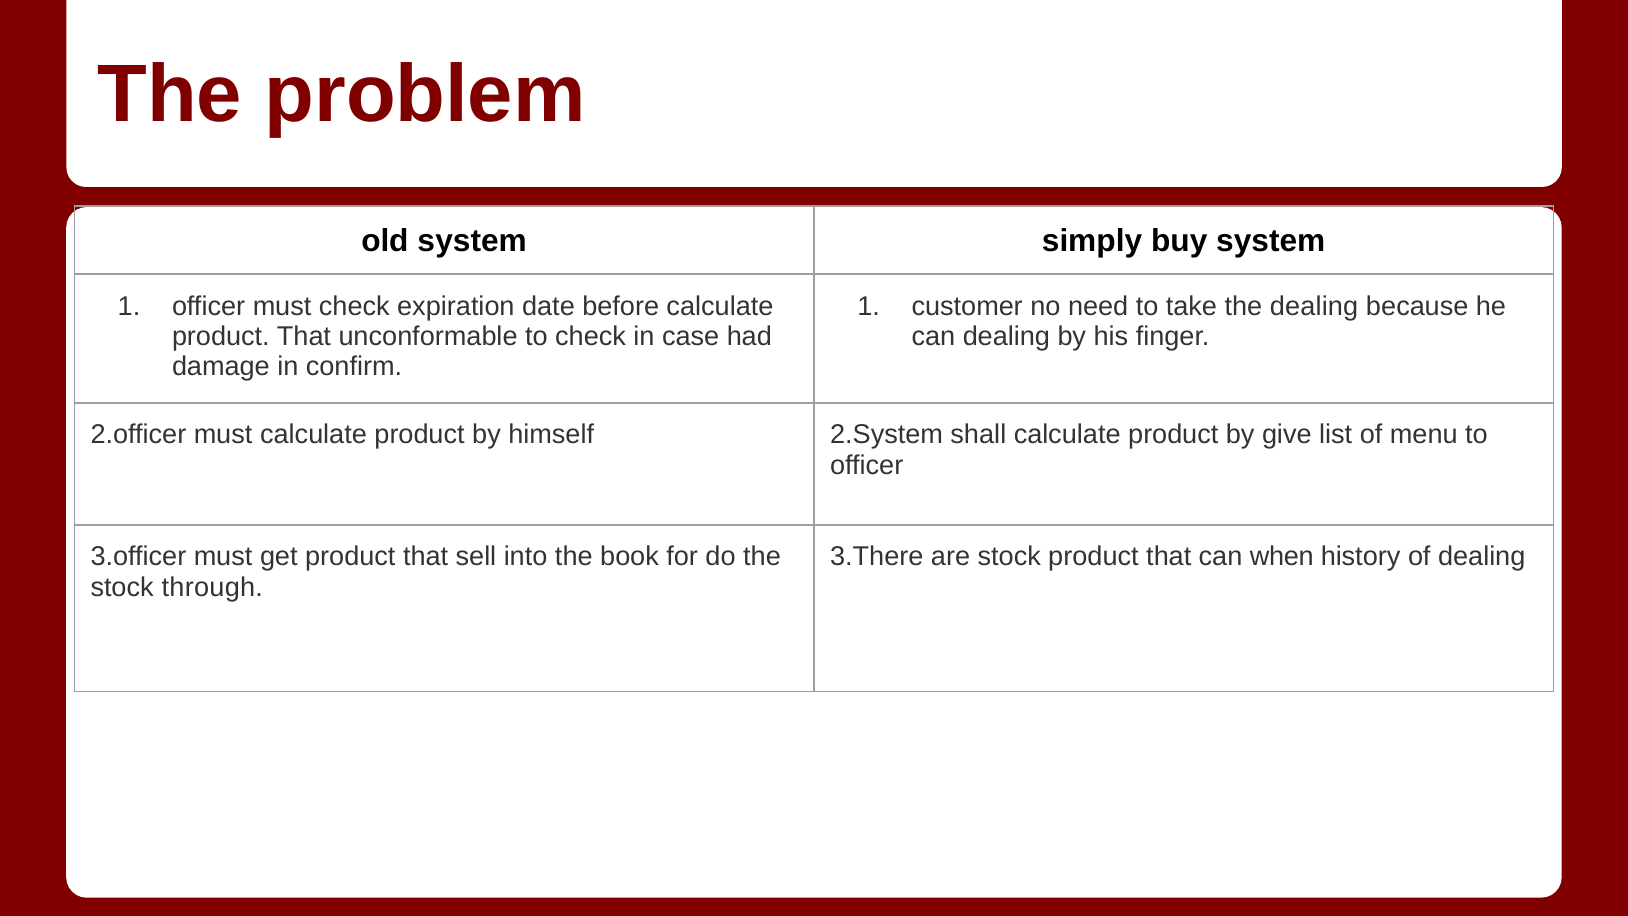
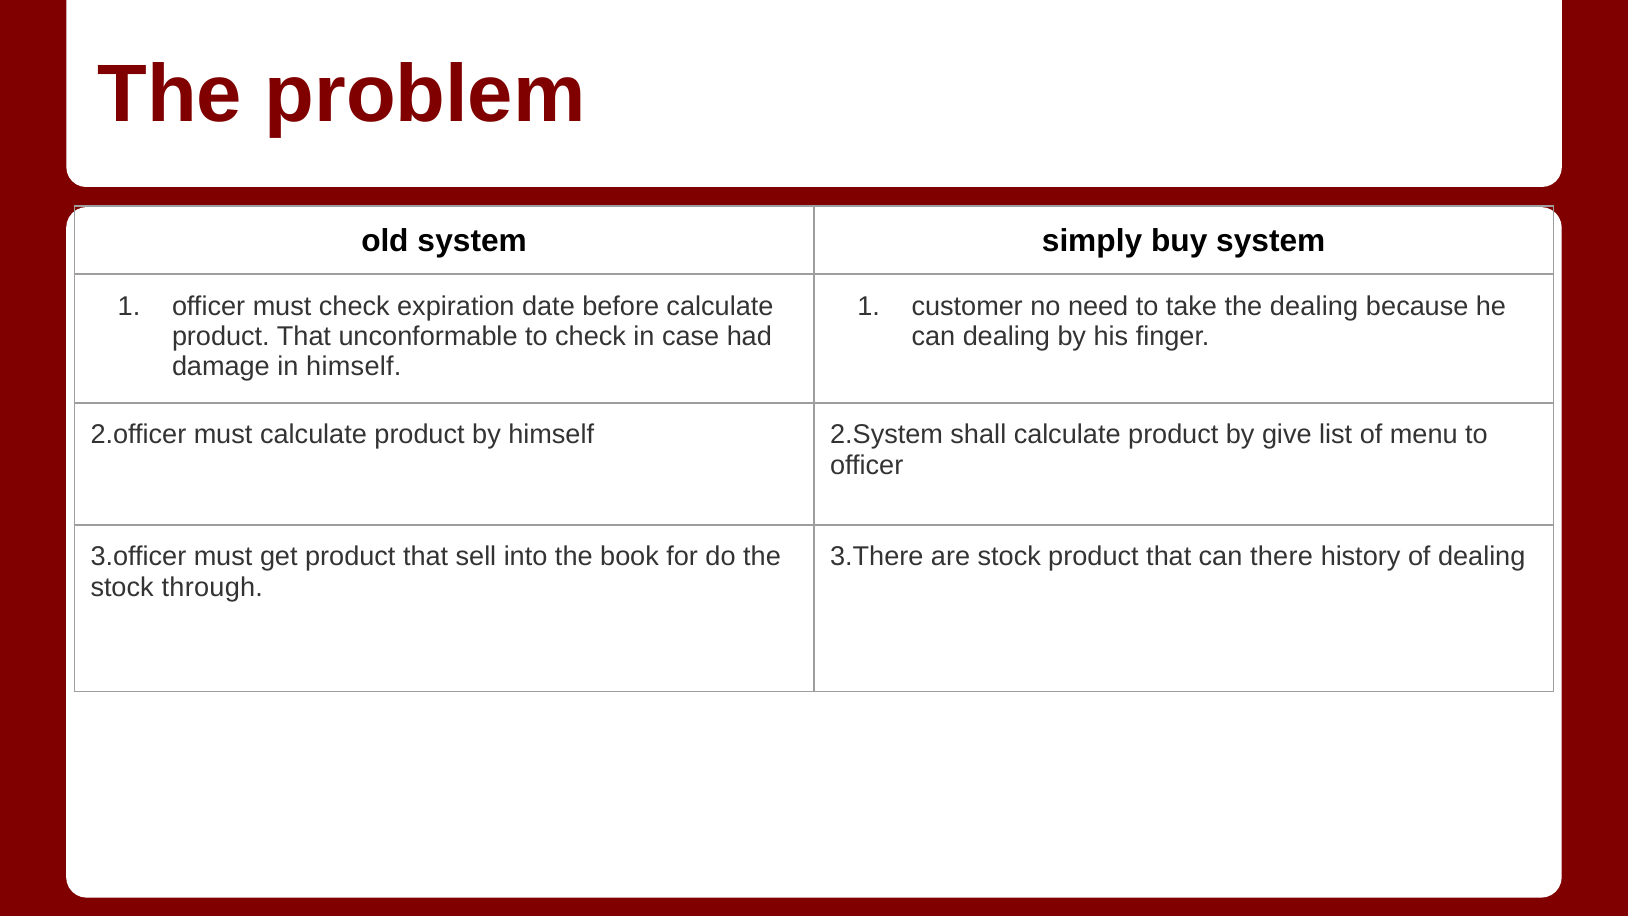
in confirm: confirm -> himself (354, 367)
when: when -> there (1281, 557)
